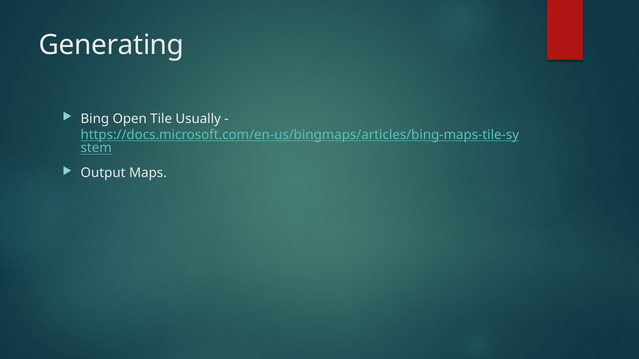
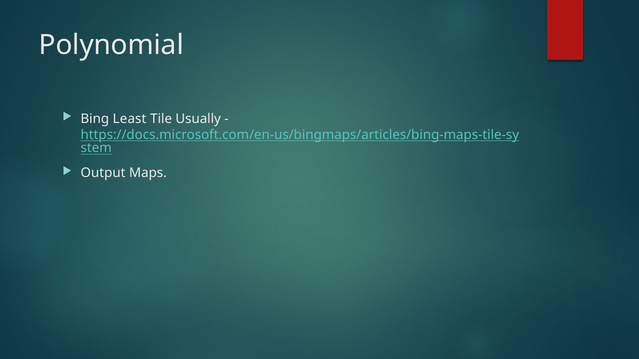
Generating: Generating -> Polynomial (111, 45)
Open: Open -> Least (130, 119)
